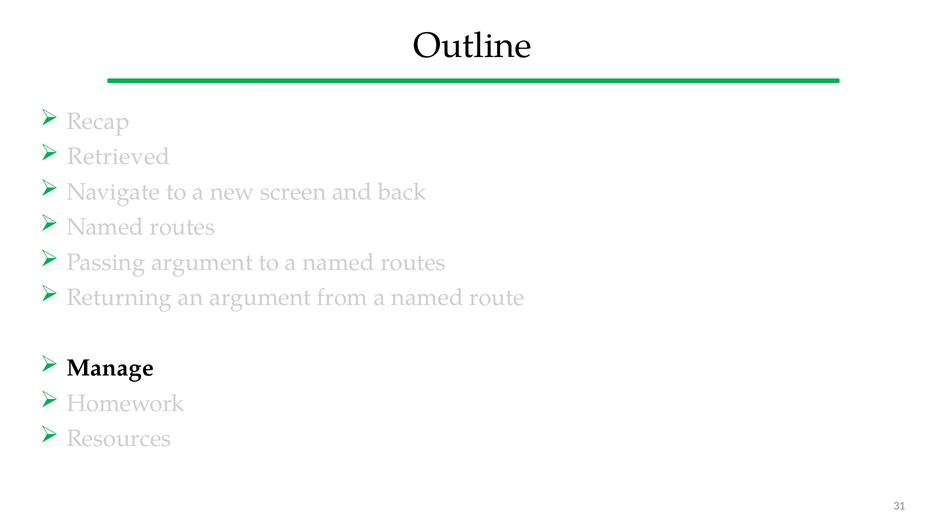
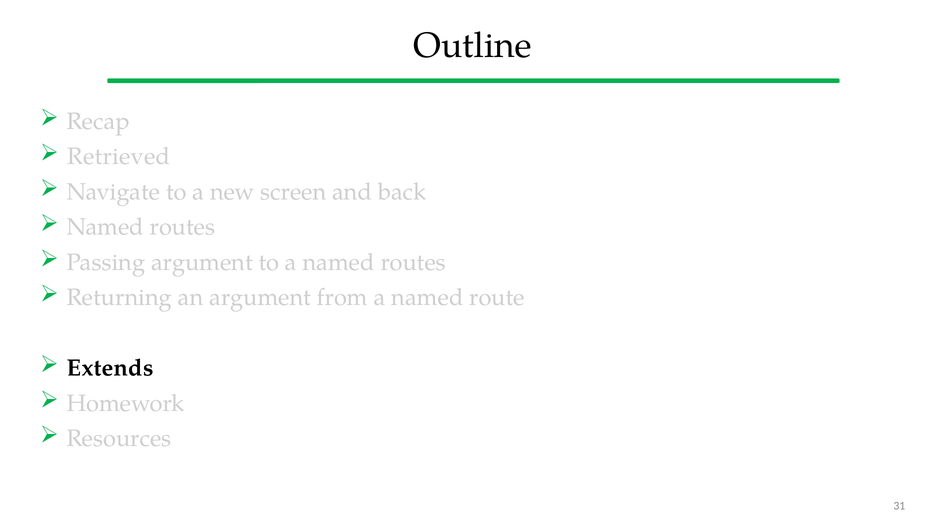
Manage: Manage -> Extends (110, 368)
